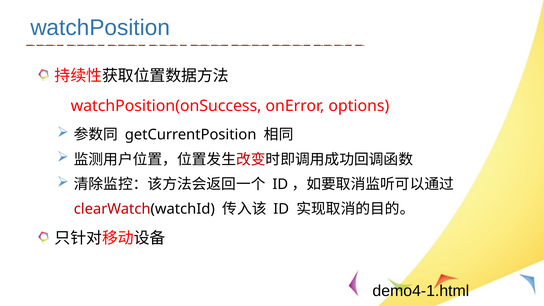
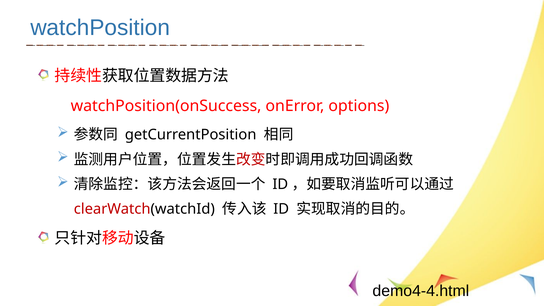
demo4-1.html: demo4-1.html -> demo4-4.html (421, 291)
